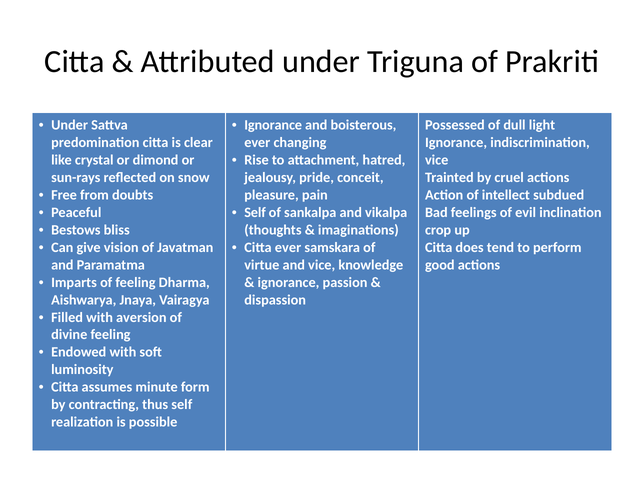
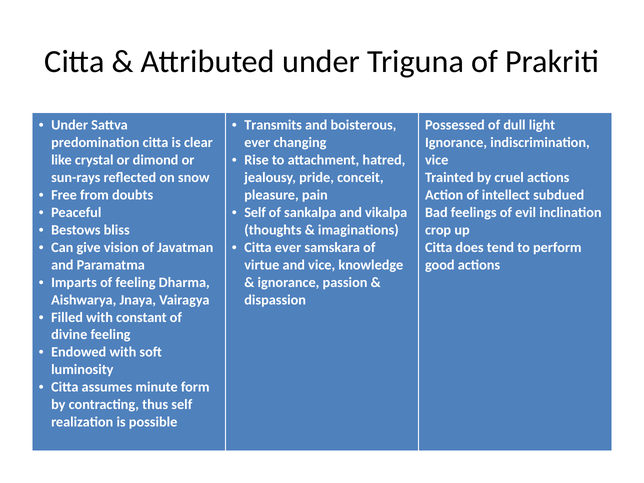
Ignorance: Ignorance -> Transmits (273, 125)
aversion: aversion -> constant (141, 317)
